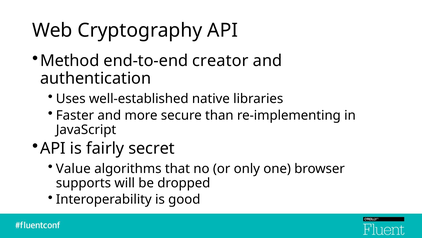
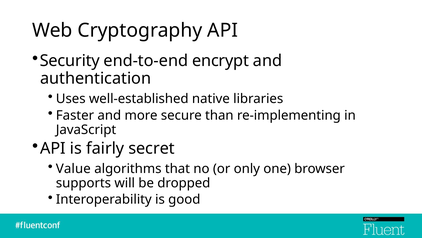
Method: Method -> Security (70, 61)
creator: creator -> encrypt (221, 61)
